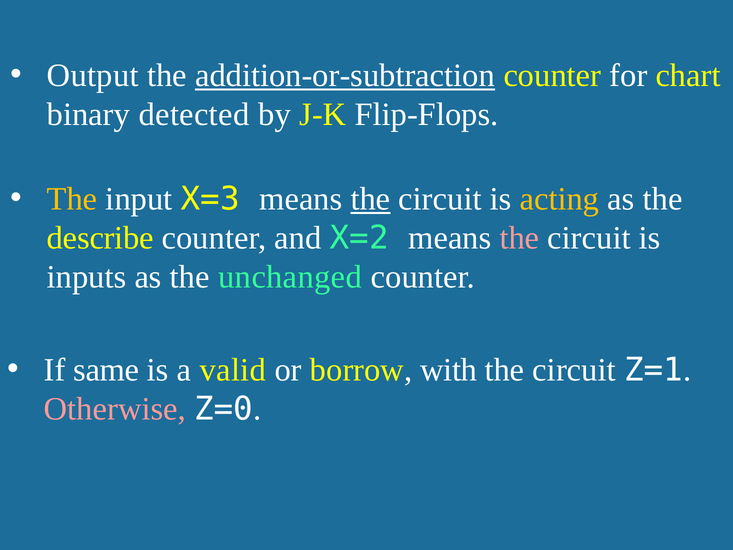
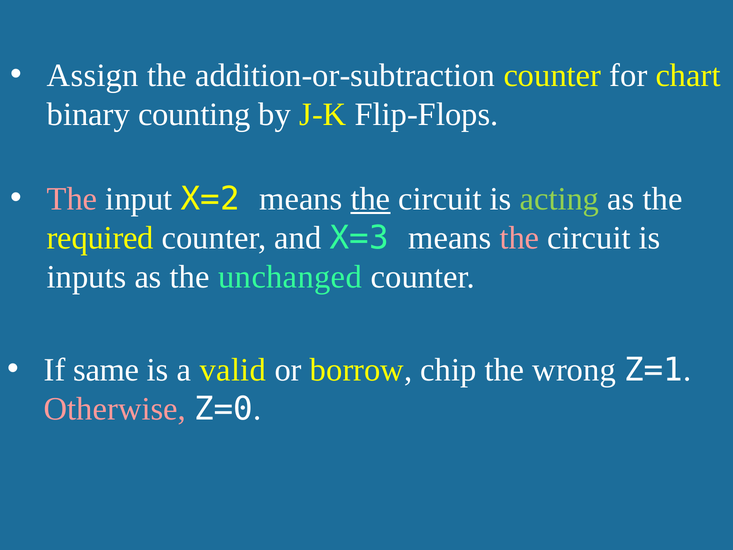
Output: Output -> Assign (93, 75)
addition-or-subtraction underline: present -> none (345, 75)
detected: detected -> counting (194, 114)
The colour: yellow -> pink (72, 199)
X=3: X=3 -> X=2 (210, 199)
acting colour: yellow -> light green (559, 199)
describe: describe -> required (100, 238)
X=2: X=2 -> X=3 (359, 238)
with: with -> chip (448, 370)
circuit: circuit -> wrong (574, 370)
